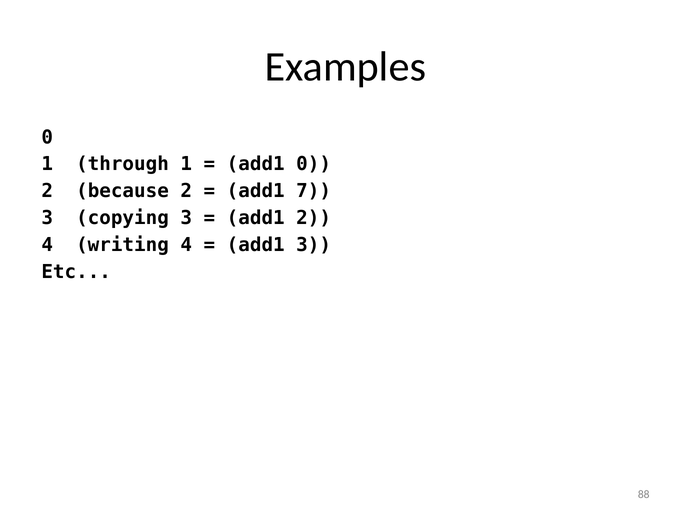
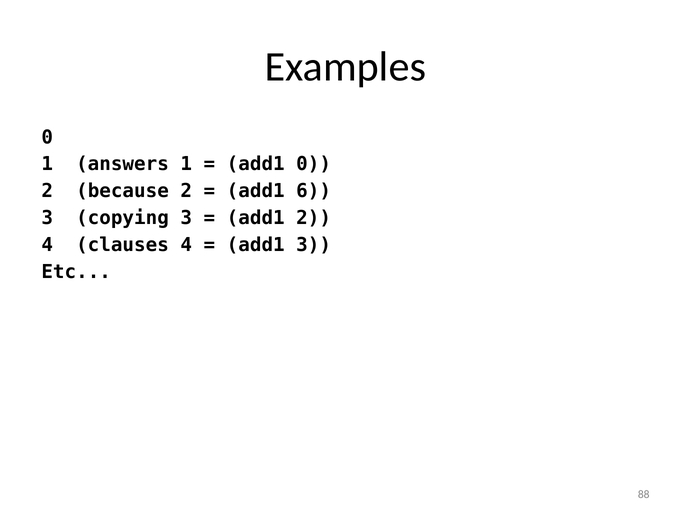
through: through -> answers (122, 164)
7: 7 -> 6 (314, 191)
writing: writing -> clauses (122, 245)
